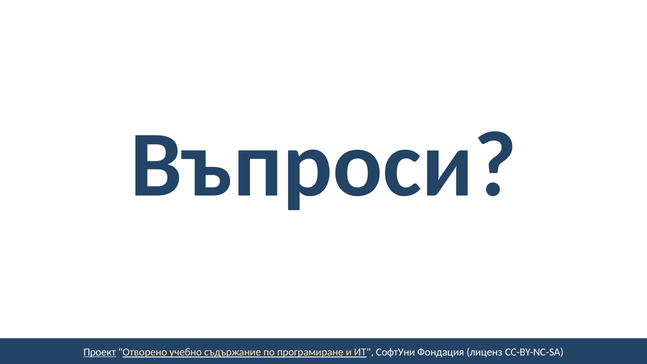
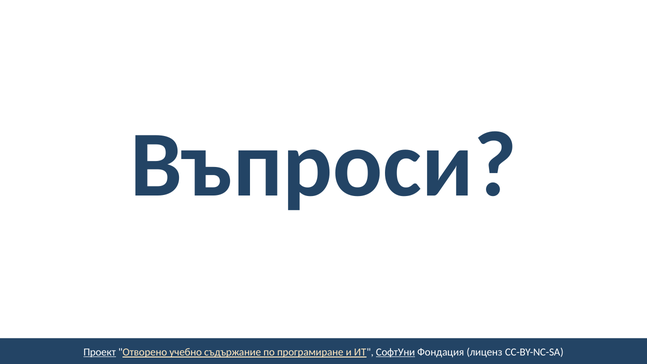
СофтУни underline: none -> present (395, 352)
